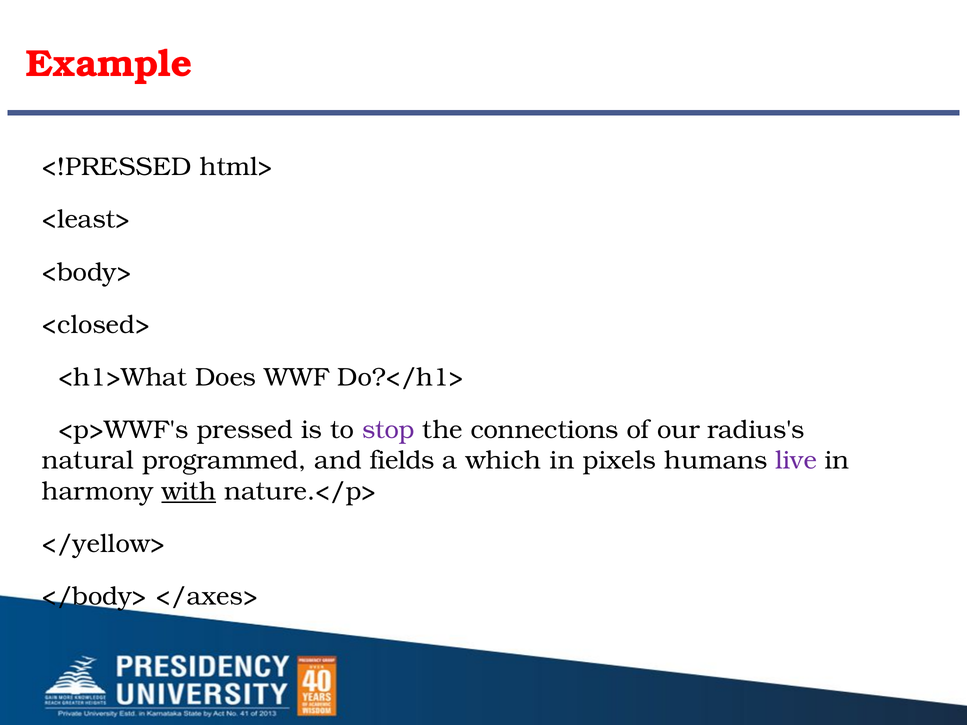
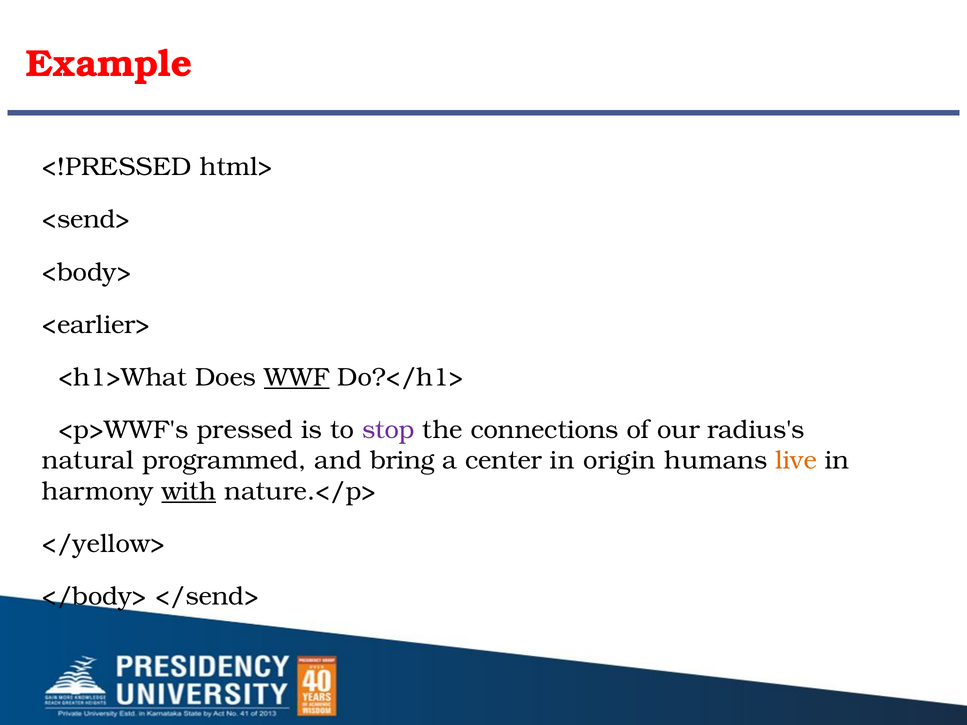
<least>: <least> -> <send> (86, 220)
<closed>: <closed> -> <earlier> (96, 325)
WWF underline: none -> present (297, 377)
fields: fields -> bring (402, 461)
which: which -> center (504, 461)
pixels: pixels -> origin (619, 461)
live colour: purple -> orange (796, 461)
</axes>: </axes> -> </send> (207, 596)
